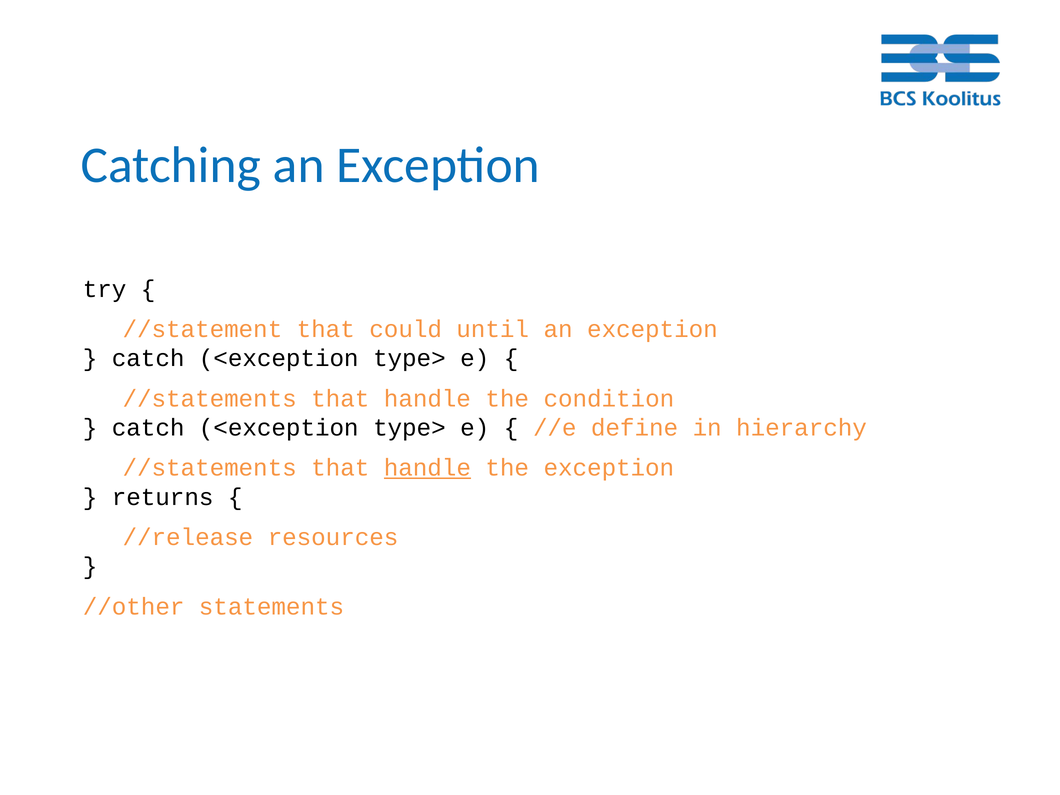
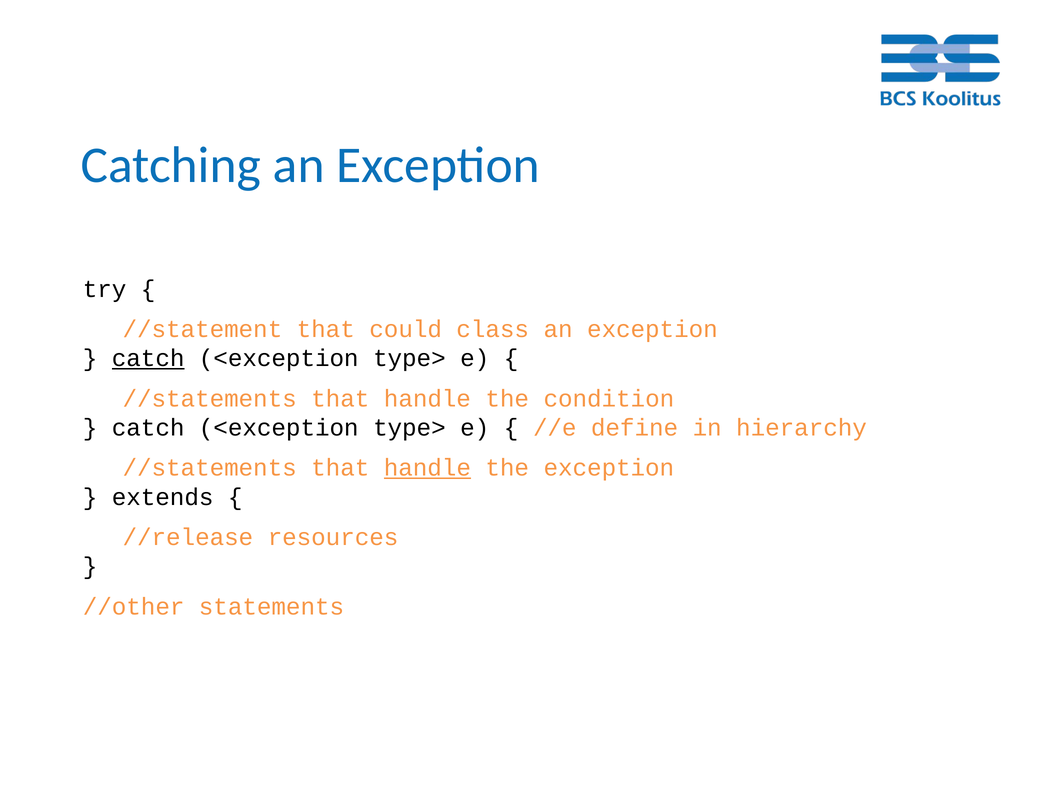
until: until -> class (493, 329)
catch underline: none -> present (148, 358)
returns: returns -> extends (163, 497)
